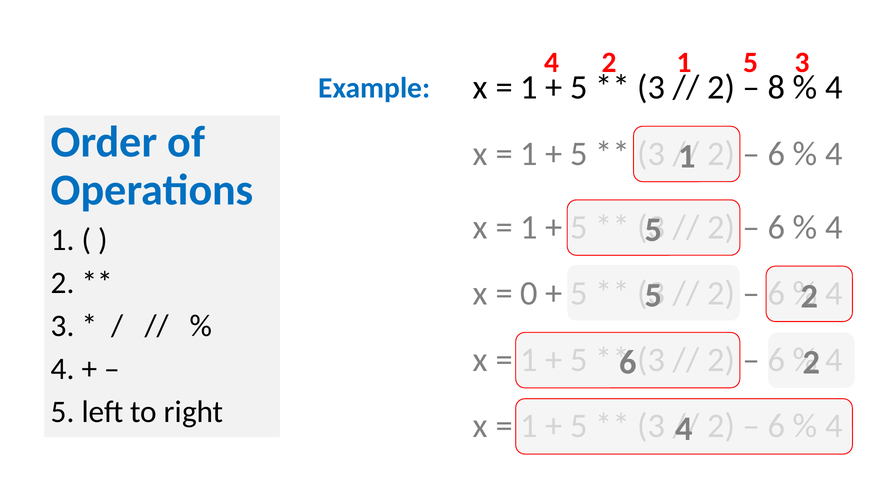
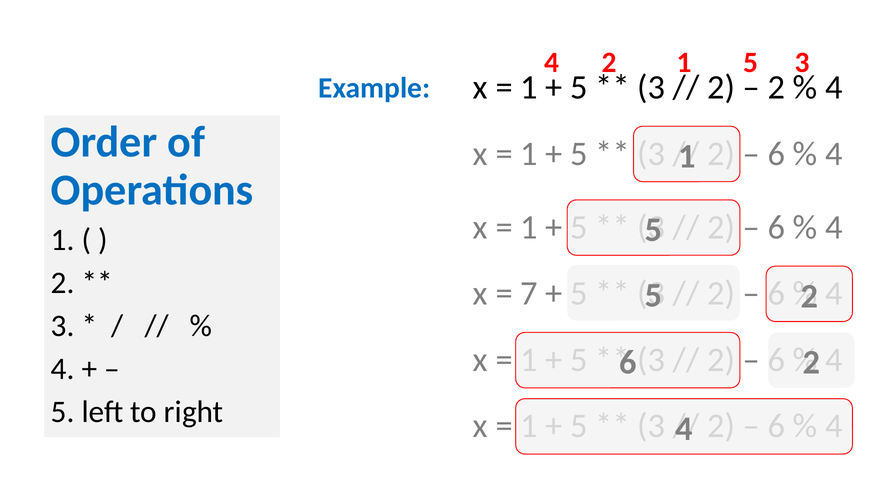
8: 8 -> 2 (776, 87)
0: 0 -> 7 (529, 294)
